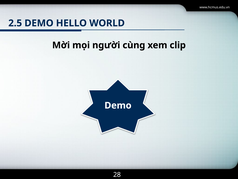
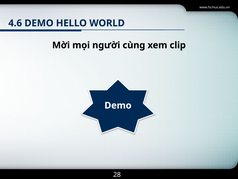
2.5: 2.5 -> 4.6 (15, 23)
